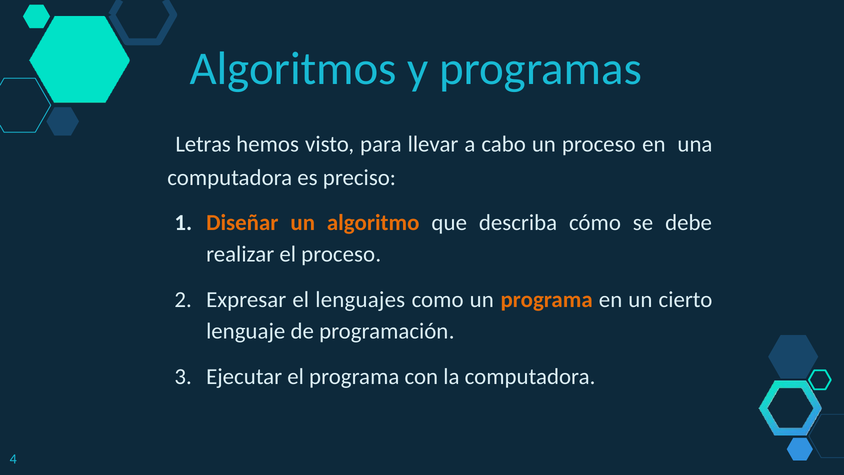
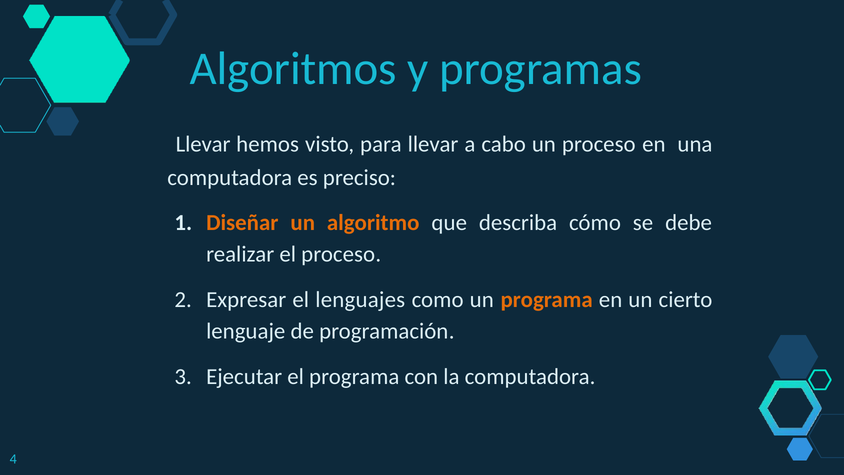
Letras: Letras -> Llevar (203, 144)
